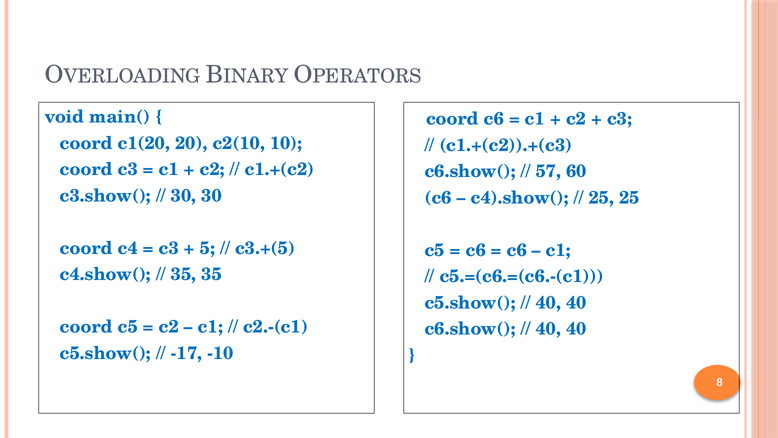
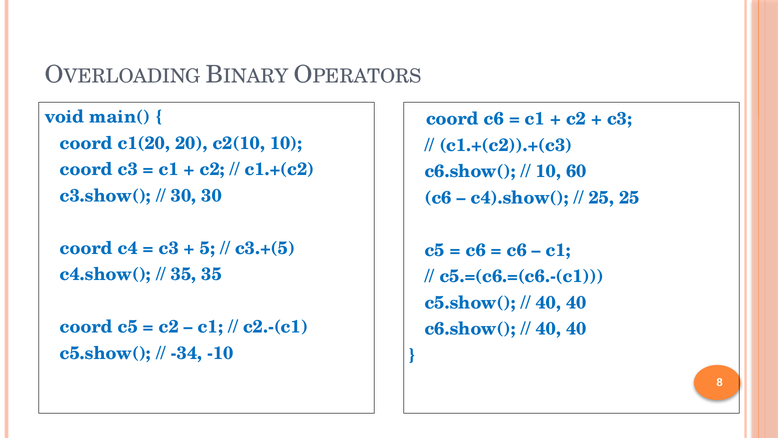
57: 57 -> 10 (548, 171)
-17: -17 -> -34 (187, 353)
